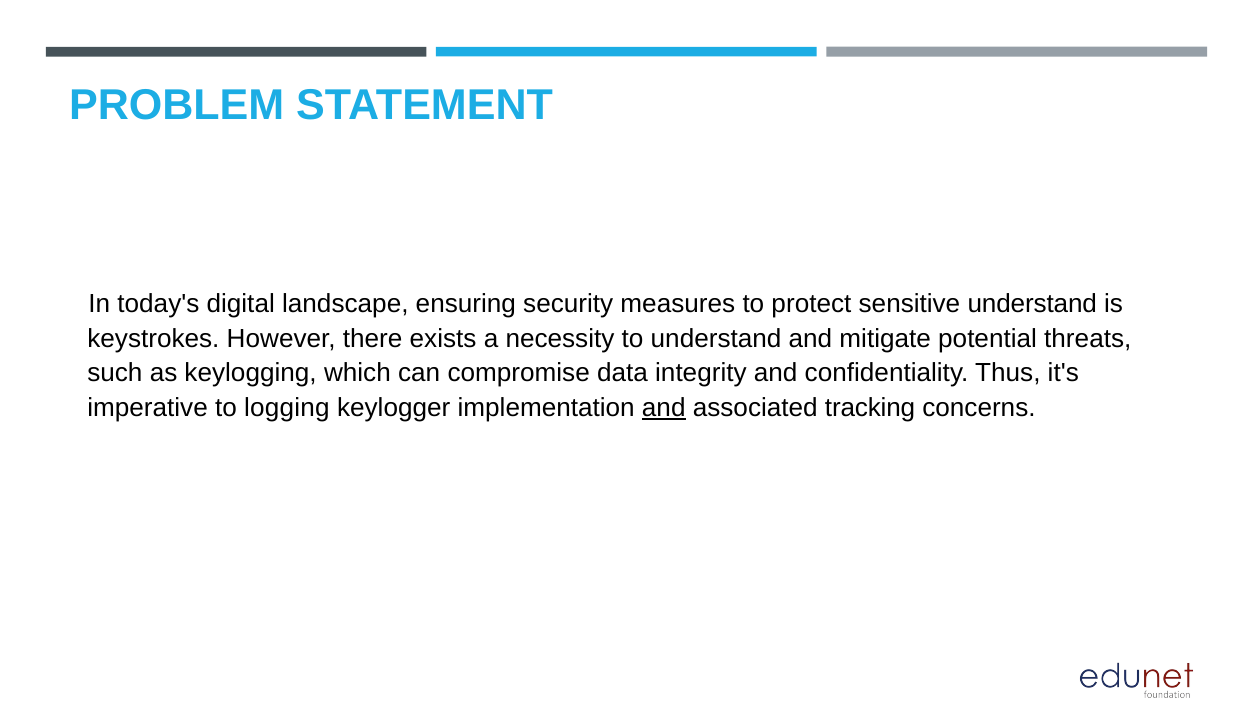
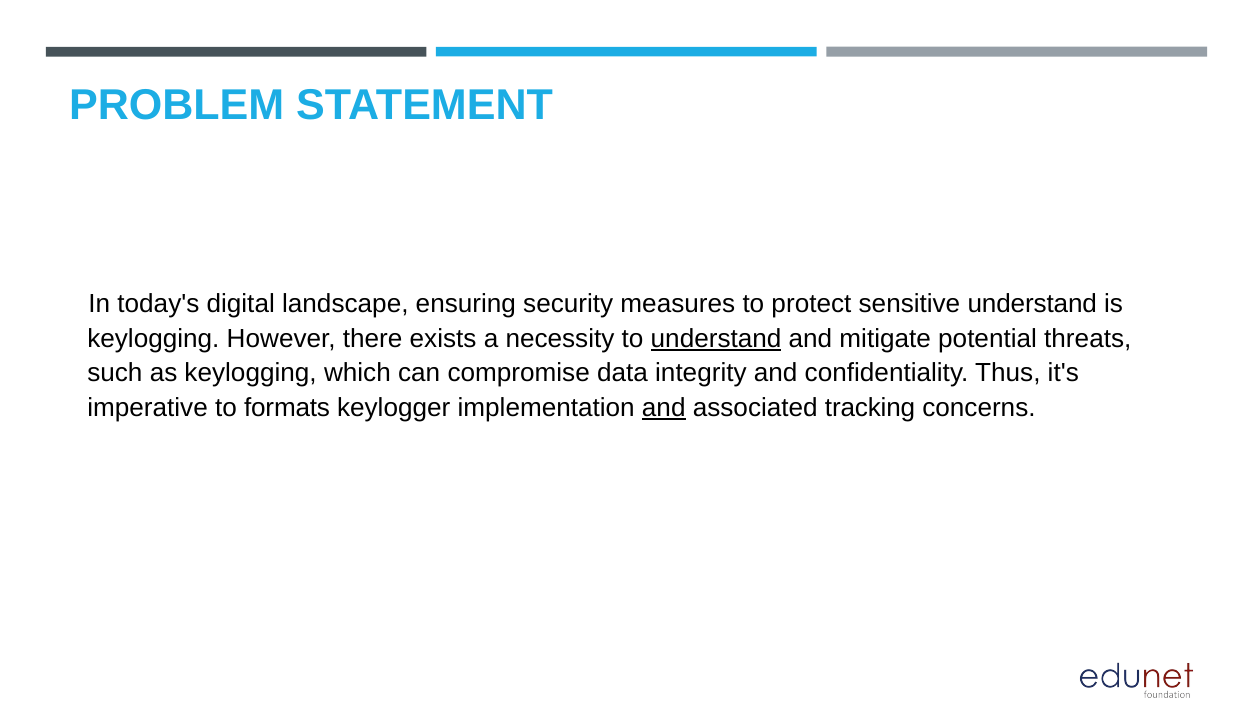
keystrokes: keystrokes -> keylogging (153, 339)
understand underline: none -> present (716, 339)
logging: logging -> formats (287, 407)
